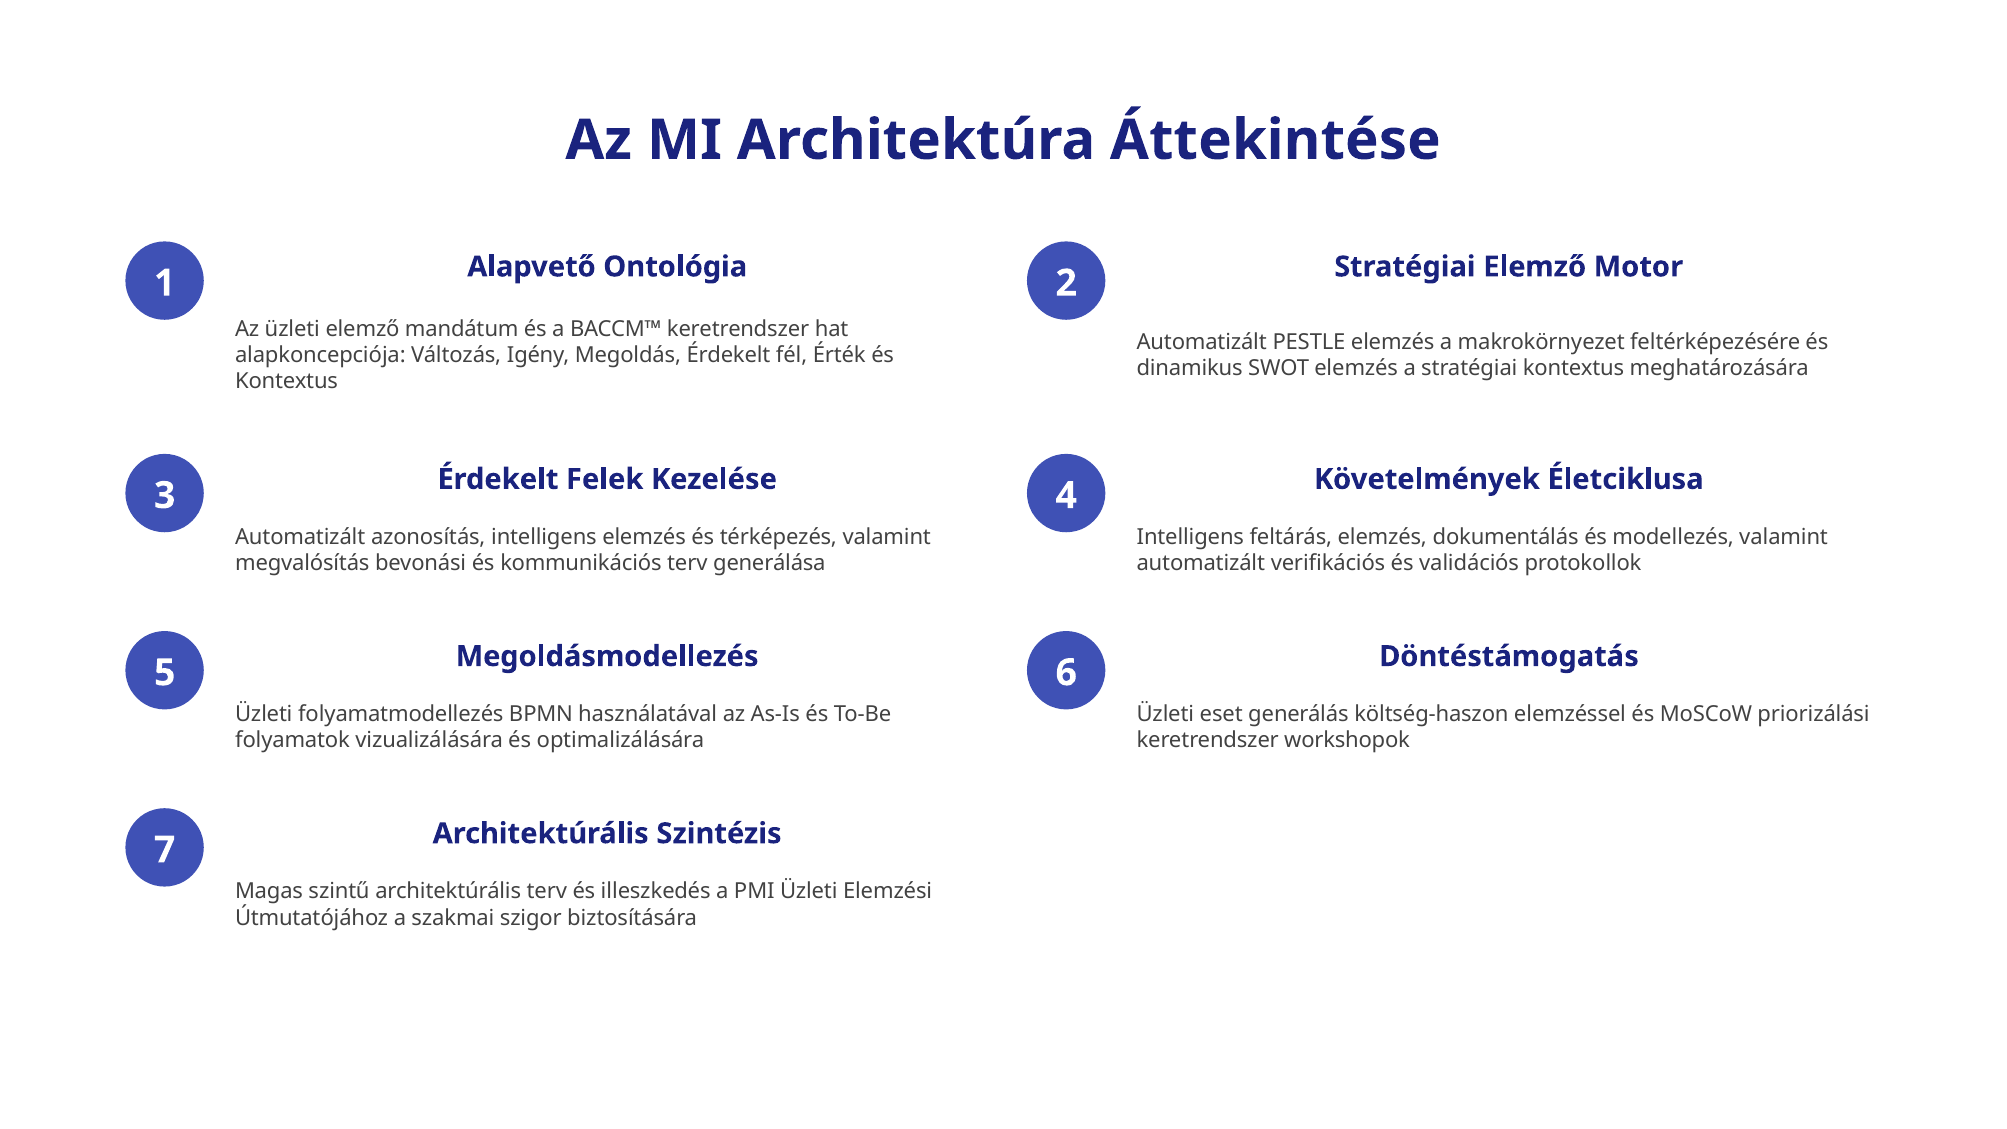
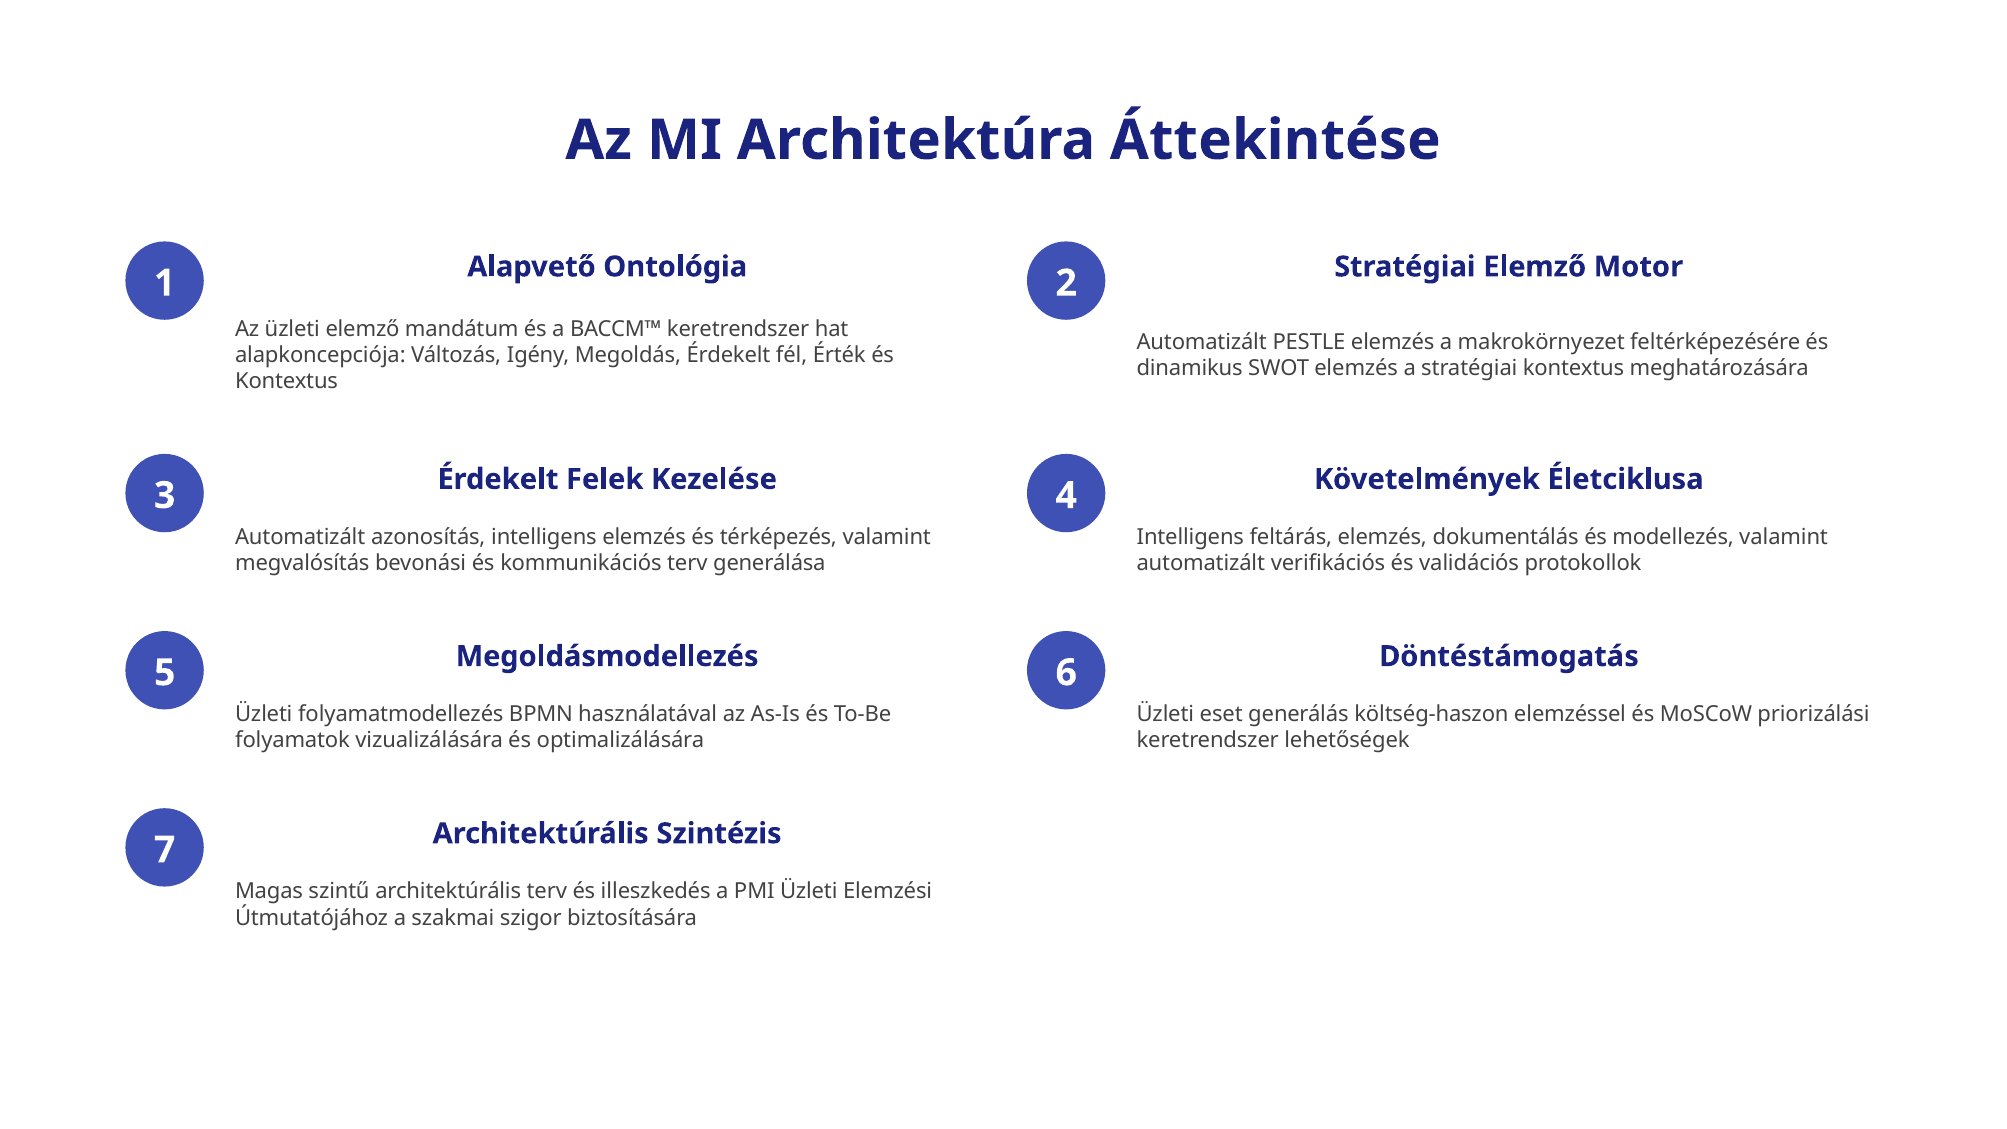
workshopok: workshopok -> lehetőségek (1347, 741)
